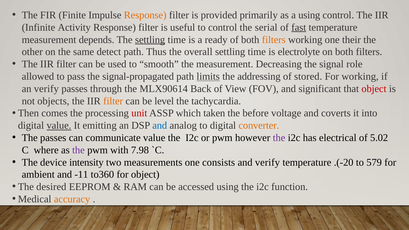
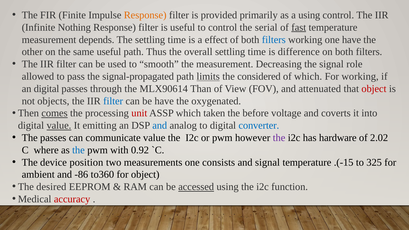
Activity: Activity -> Nothing (74, 27)
settling underline: present -> none (150, 40)
ready: ready -> effect (216, 40)
filters colour: orange -> blue (274, 40)
one their: their -> have (352, 40)
same detect: detect -> useful (109, 52)
electrolyte: electrolyte -> difference (299, 52)
addressing: addressing -> considered (259, 76)
of stored: stored -> which (308, 76)
an verify: verify -> digital (46, 89)
Back: Back -> Than (201, 89)
significant: significant -> attenuated (320, 89)
filter colour: orange -> blue (113, 101)
be level: level -> have (164, 101)
tachycardia: tachycardia -> oxygenated (216, 101)
comes underline: none -> present (55, 113)
converter colour: orange -> blue (259, 126)
electrical: electrical -> hardware (338, 138)
5.02: 5.02 -> 2.02 (379, 138)
the colour: purple -> blue (78, 150)
7.98: 7.98 -> 0.92 (140, 150)
intensity: intensity -> position (86, 162)
and verify: verify -> signal (267, 162)
.(-20: .(-20 -> .(-15 (344, 162)
579: 579 -> 325 (374, 162)
-11: -11 -> -86 (81, 175)
accessed underline: none -> present (196, 187)
accuracy colour: orange -> red (72, 199)
